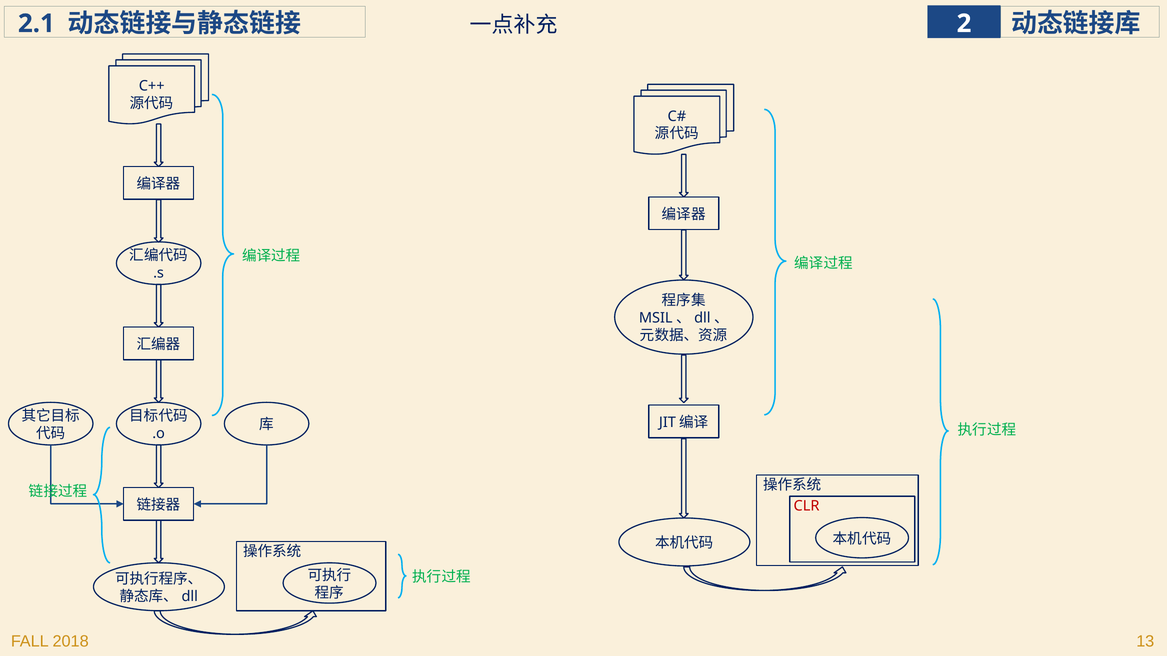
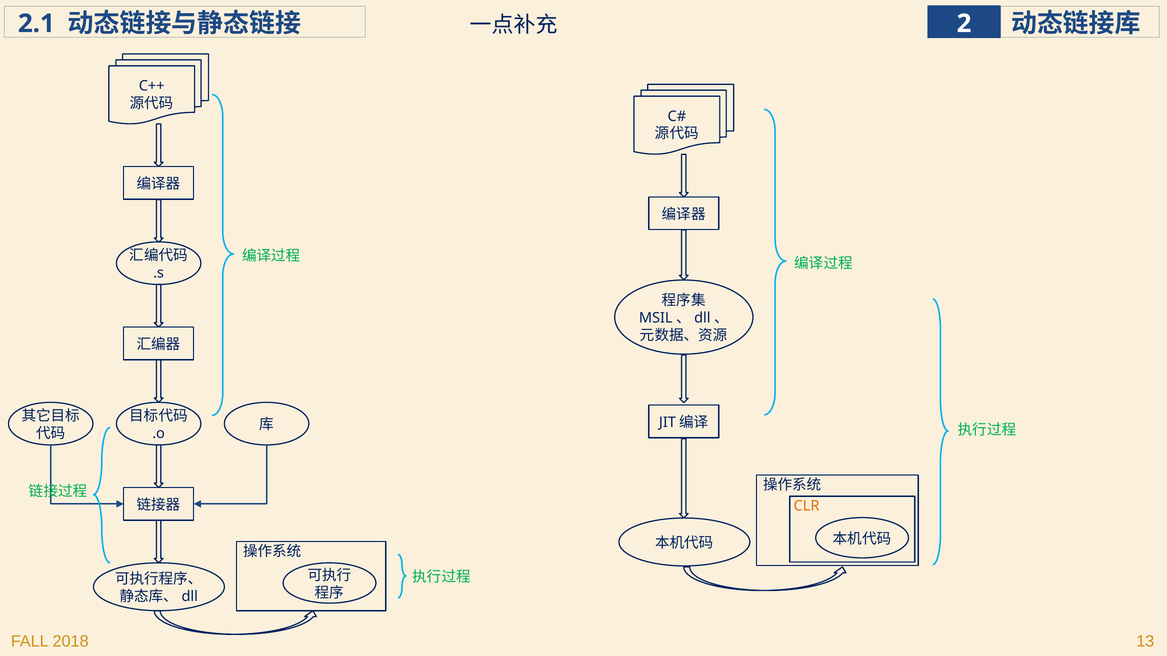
CLR colour: red -> orange (807, 506)
